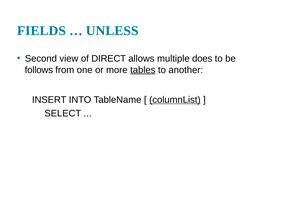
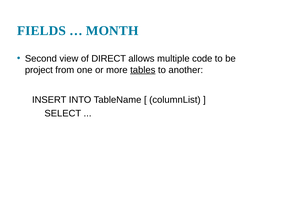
UNLESS: UNLESS -> MONTH (112, 31)
does: does -> code (202, 59)
follows: follows -> project (39, 70)
columnList underline: present -> none (175, 100)
